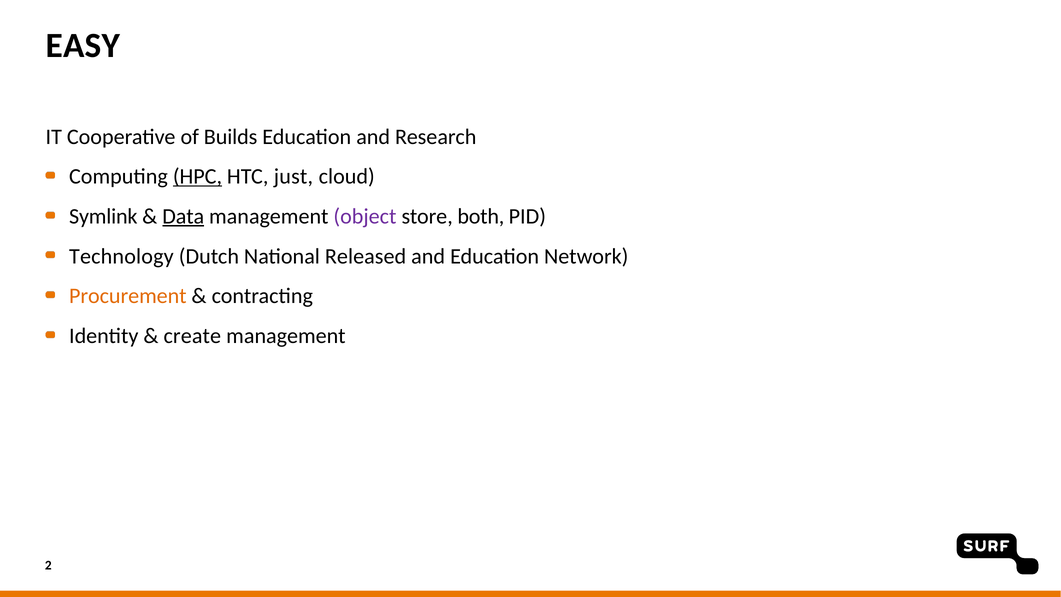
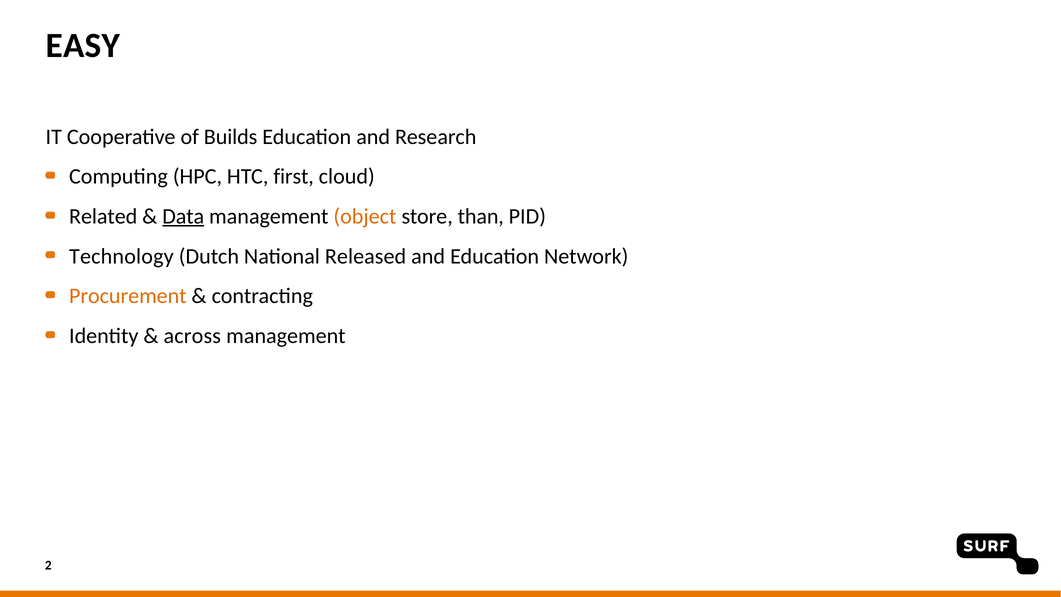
HPC underline: present -> none (197, 177)
just: just -> first (294, 177)
Symlink: Symlink -> Related (103, 216)
object colour: purple -> orange (365, 216)
both: both -> than (481, 216)
create: create -> across (192, 336)
